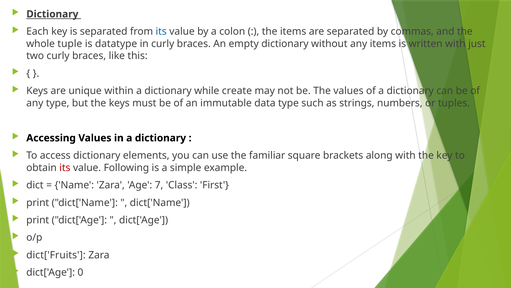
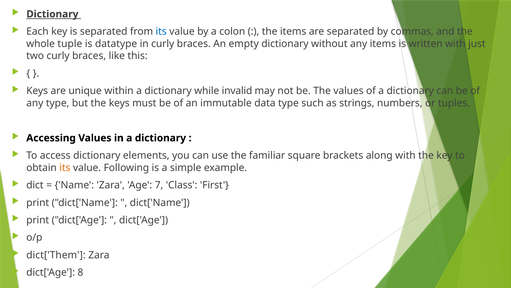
create: create -> invalid (237, 91)
its colour: red -> orange (65, 167)
dict['Fruits: dict['Fruits -> dict['Them (56, 255)
0: 0 -> 8 (80, 272)
